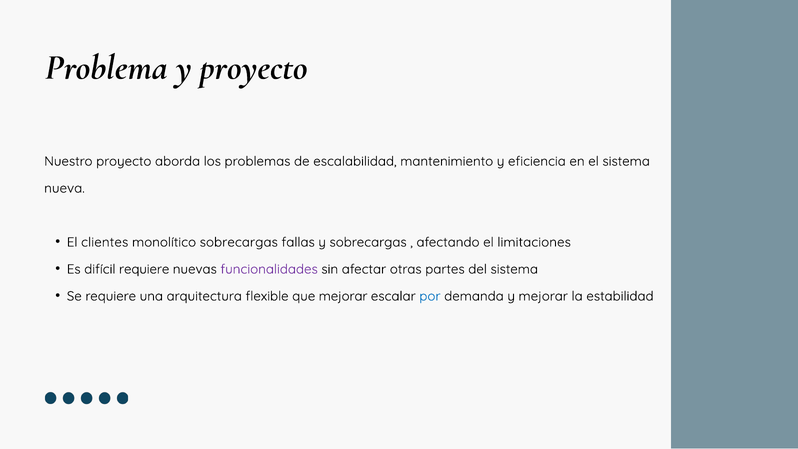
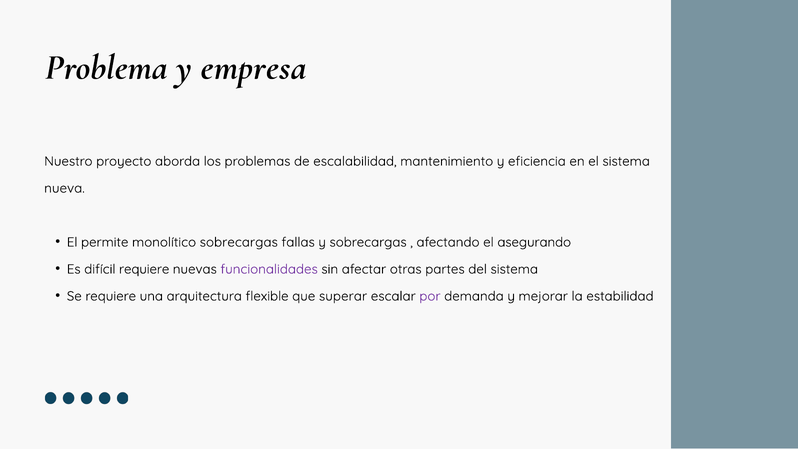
y proyecto: proyecto -> empresa (254, 67)
clientes: clientes -> permite (105, 242)
limitaciones: limitaciones -> asegurando (534, 242)
que mejorar: mejorar -> superar (343, 296)
por colour: blue -> purple (430, 296)
